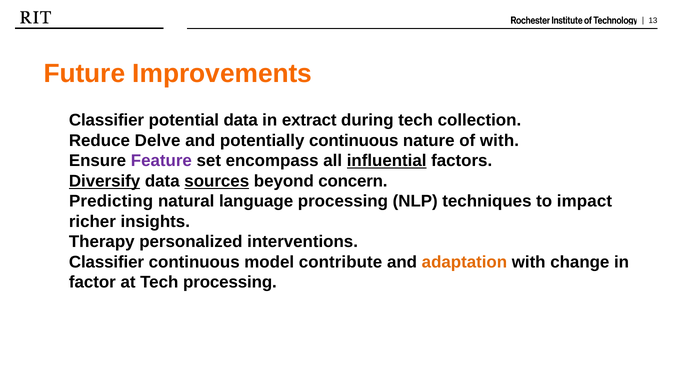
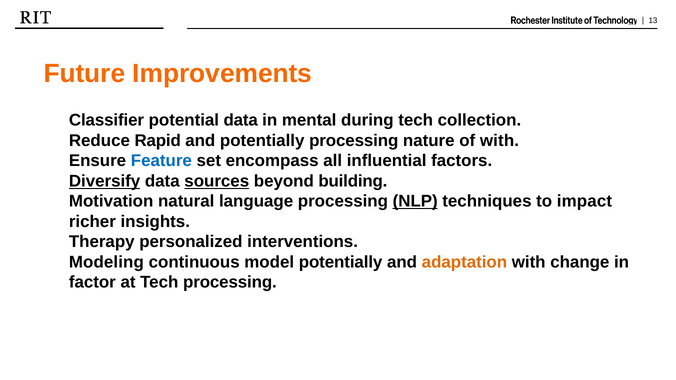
extract: extract -> mental (309, 120)
Delve: Delve -> Rapid (158, 141)
potentially continuous: continuous -> processing (354, 141)
Feature colour: purple -> blue (161, 161)
influential underline: present -> none (387, 161)
concern: concern -> building (353, 181)
Predicting: Predicting -> Motivation (111, 201)
NLP underline: none -> present (415, 201)
Classifier: Classifier -> Modeling (106, 262)
model contribute: contribute -> potentially (341, 262)
